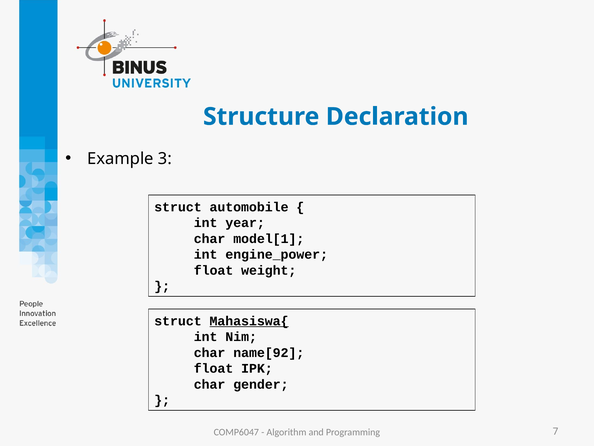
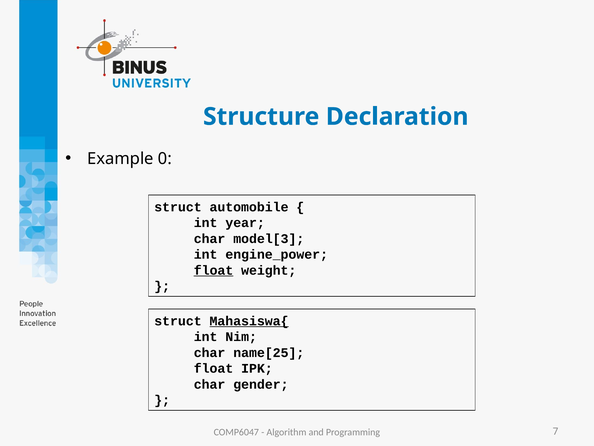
3: 3 -> 0 (165, 159)
model[1: model[1 -> model[3 (269, 238)
float underline: none -> present (214, 270)
name[92: name[92 -> name[25 (269, 352)
